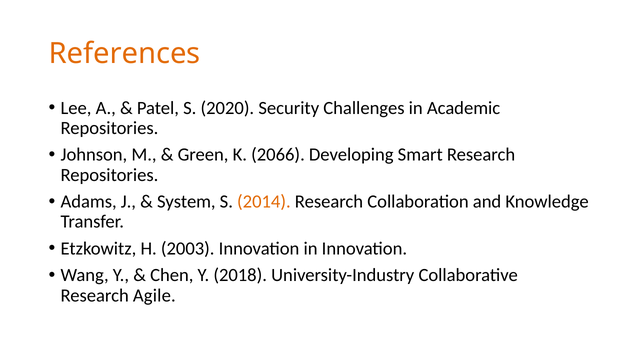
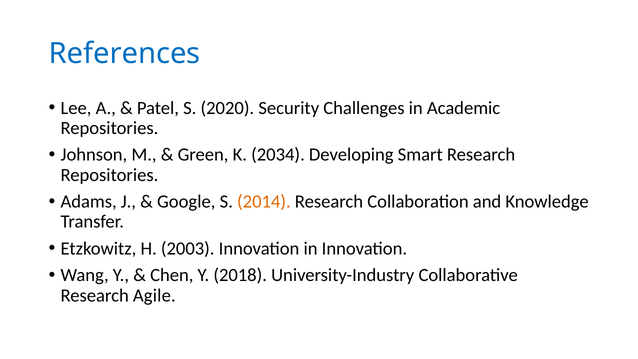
References colour: orange -> blue (125, 54)
2066: 2066 -> 2034 (278, 155)
System: System -> Google (186, 202)
